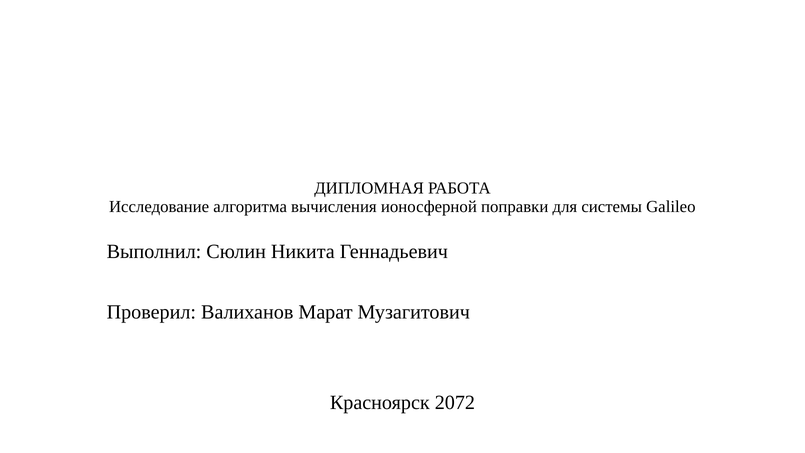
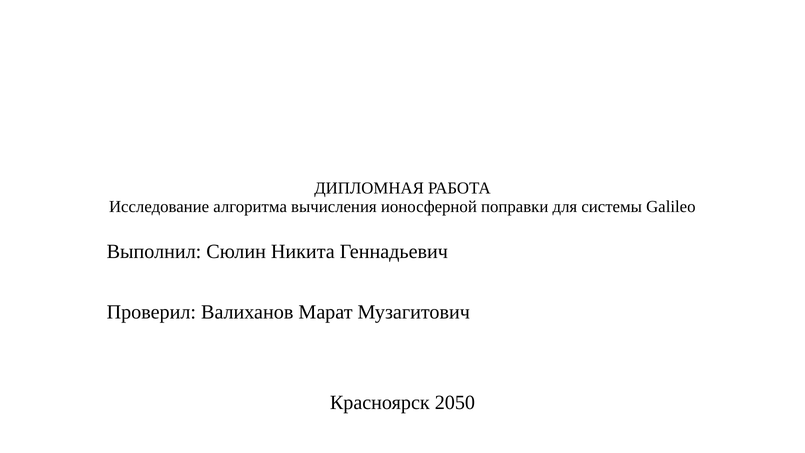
2072: 2072 -> 2050 (455, 402)
